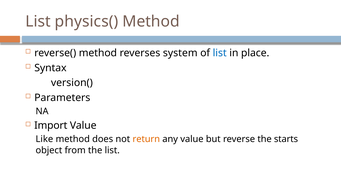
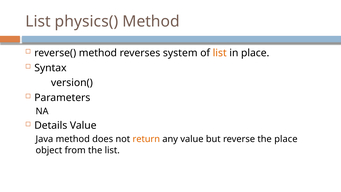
list colour: blue -> orange (220, 53)
Import: Import -> Details (51, 125)
Like: Like -> Java (44, 139)
the starts: starts -> place (286, 139)
